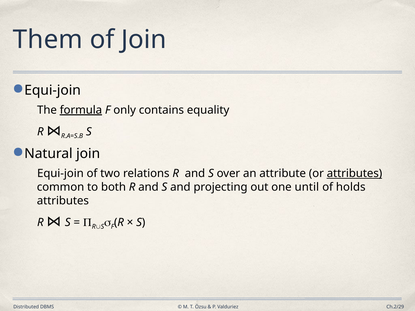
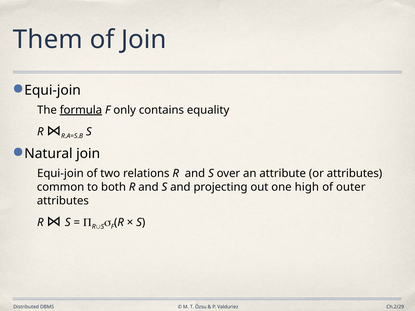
attributes underline: present -> none (354, 174)
until: until -> high (307, 187)
holds: holds -> outer (351, 187)
